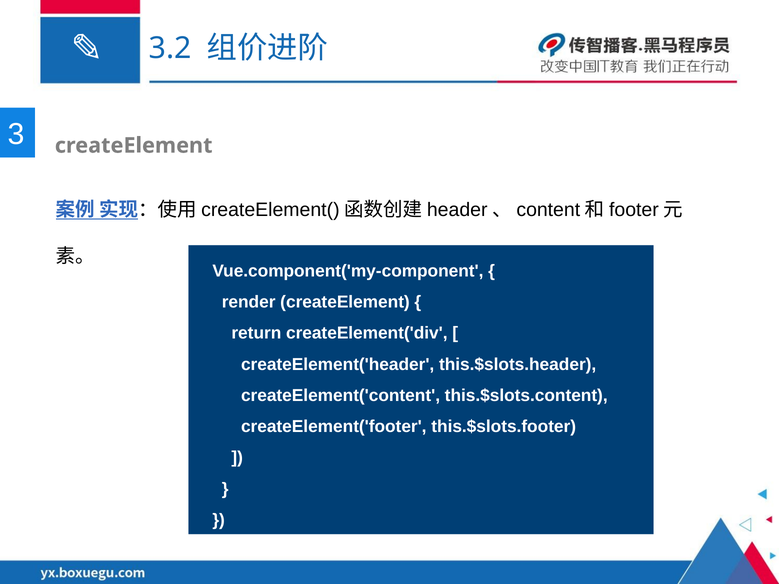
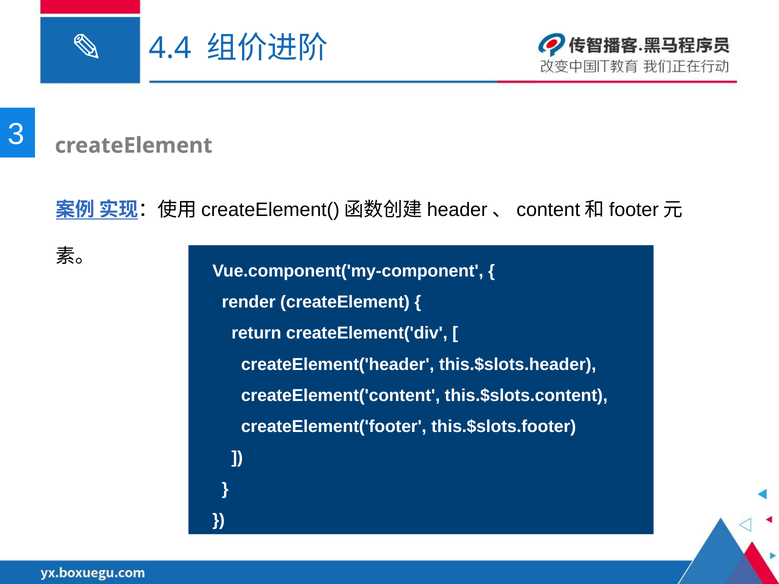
3.2: 3.2 -> 4.4 (170, 48)
